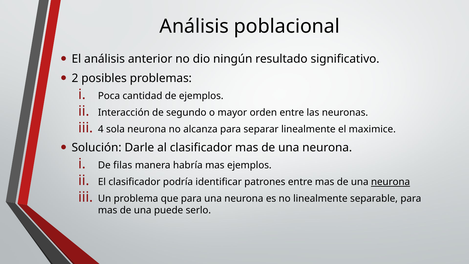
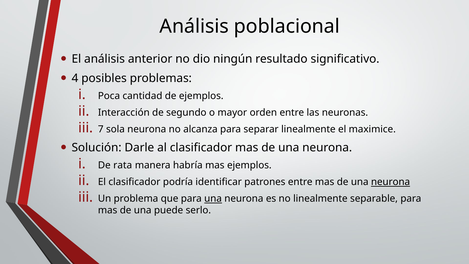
2: 2 -> 4 (75, 78)
4: 4 -> 7 (101, 129)
filas: filas -> rata (123, 165)
una underline: none -> present (213, 199)
